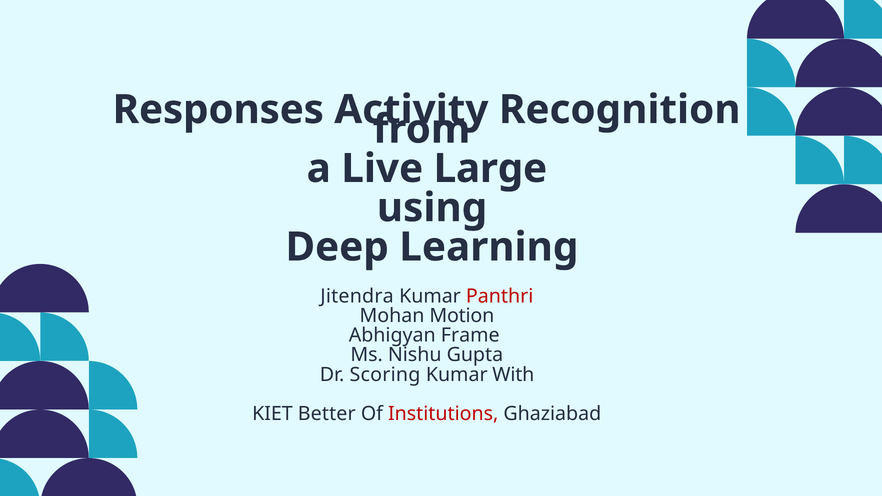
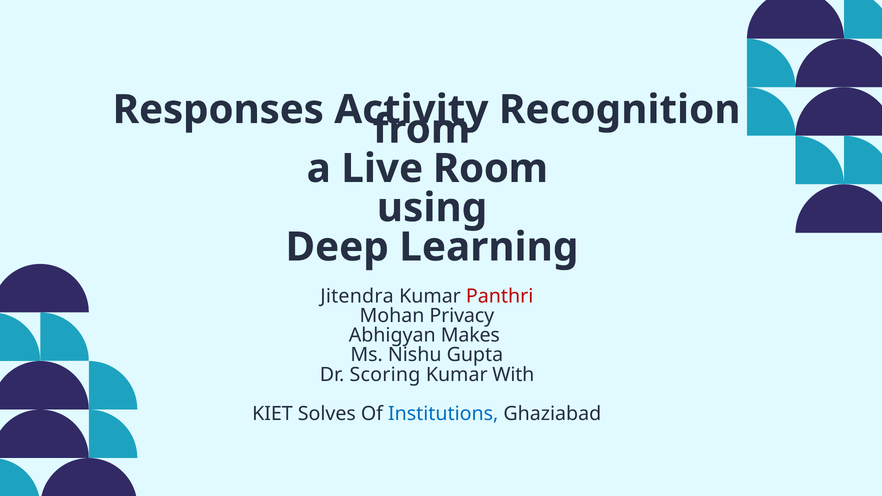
Large: Large -> Room (490, 169)
Motion: Motion -> Privacy (462, 316)
Frame: Frame -> Makes (470, 335)
Better: Better -> Solves (327, 414)
Institutions colour: red -> blue (443, 414)
